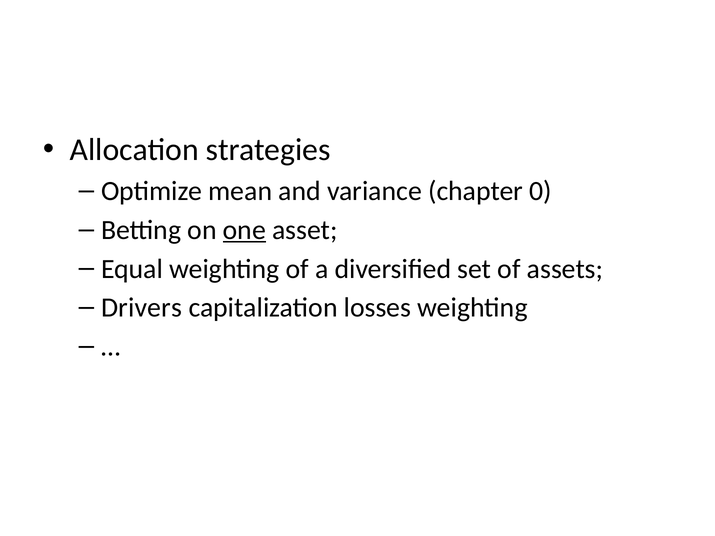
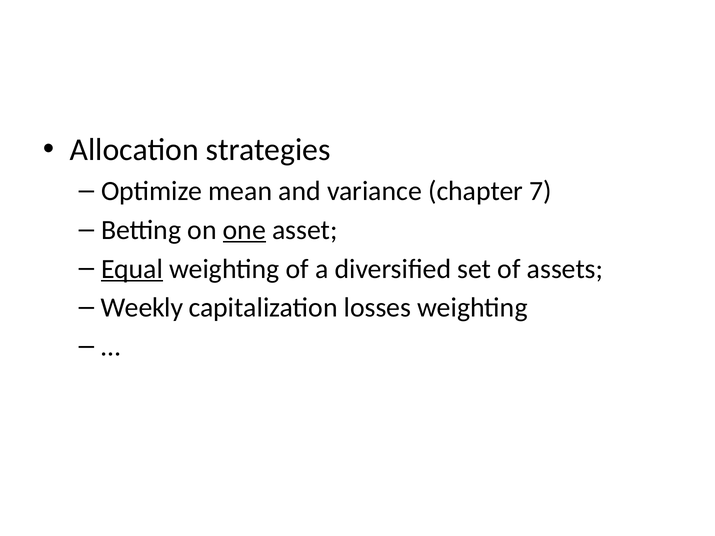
0: 0 -> 7 (541, 191)
Equal underline: none -> present (132, 269)
Drivers: Drivers -> Weekly (142, 308)
